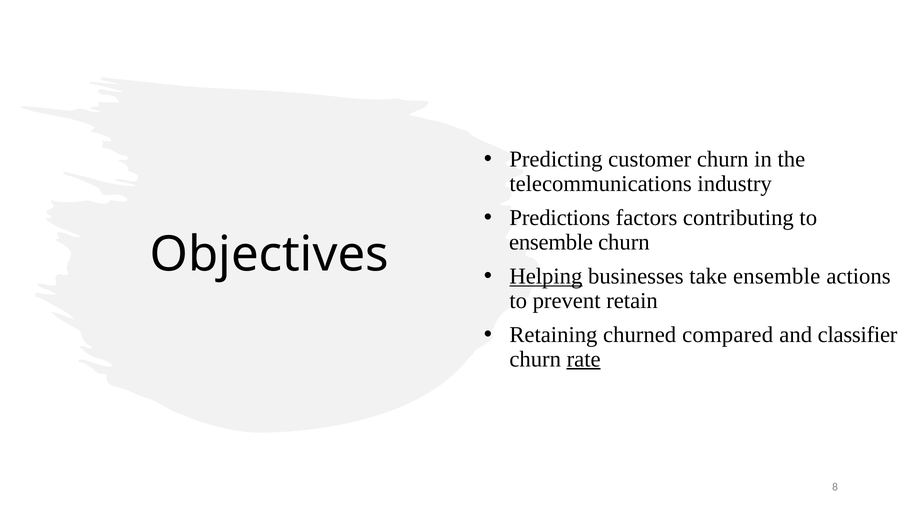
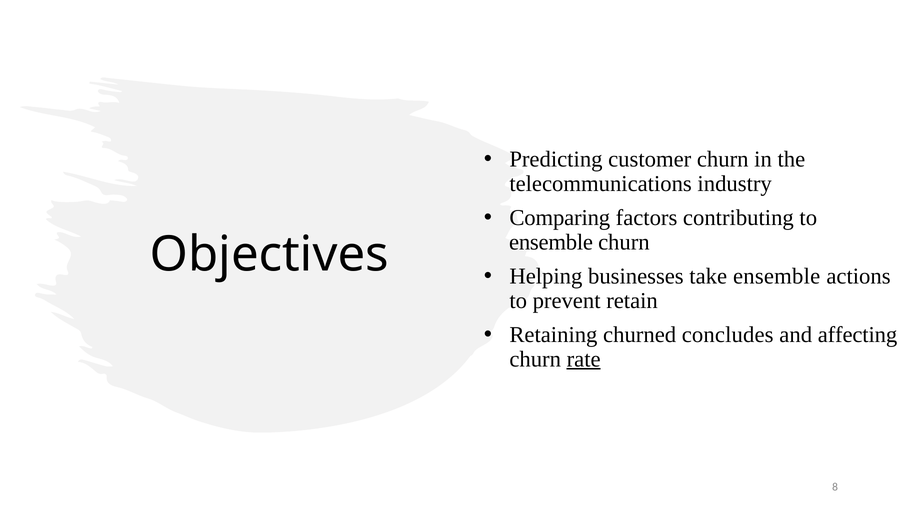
Predictions: Predictions -> Comparing (560, 218)
Helping underline: present -> none (546, 276)
compared: compared -> concludes (728, 335)
classifier: classifier -> affecting (858, 335)
